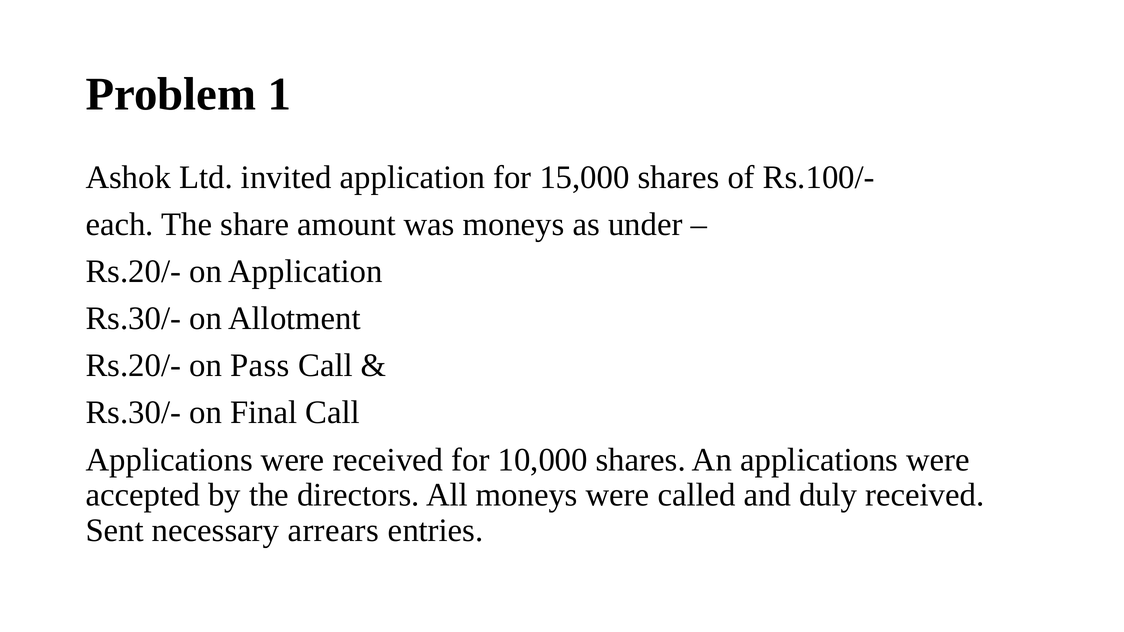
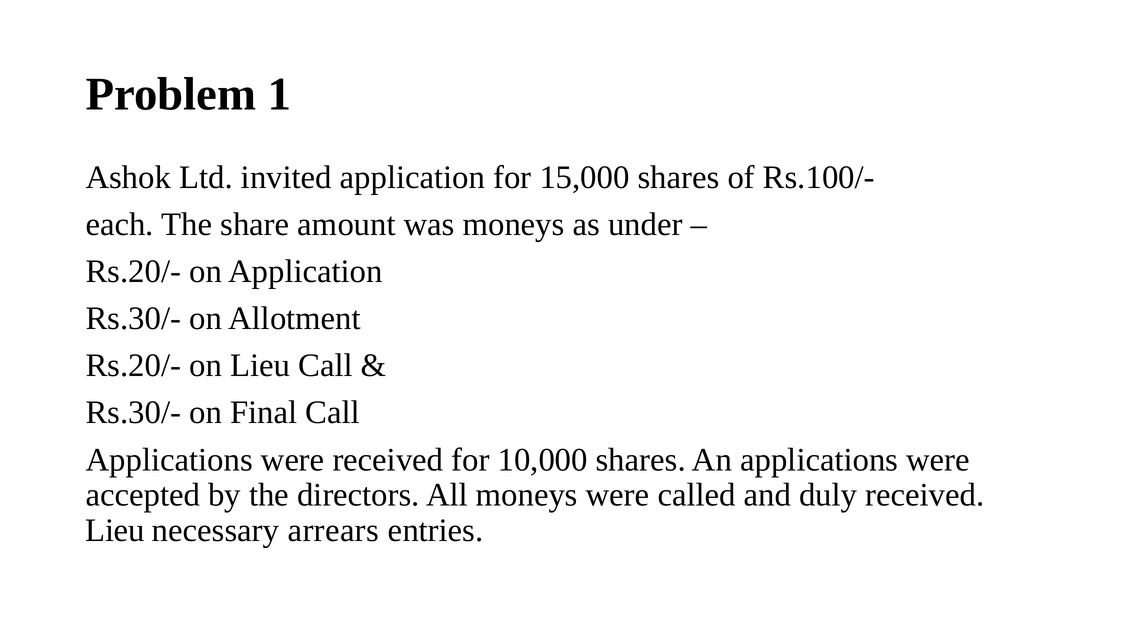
on Pass: Pass -> Lieu (260, 366)
Sent: Sent -> Lieu (115, 531)
